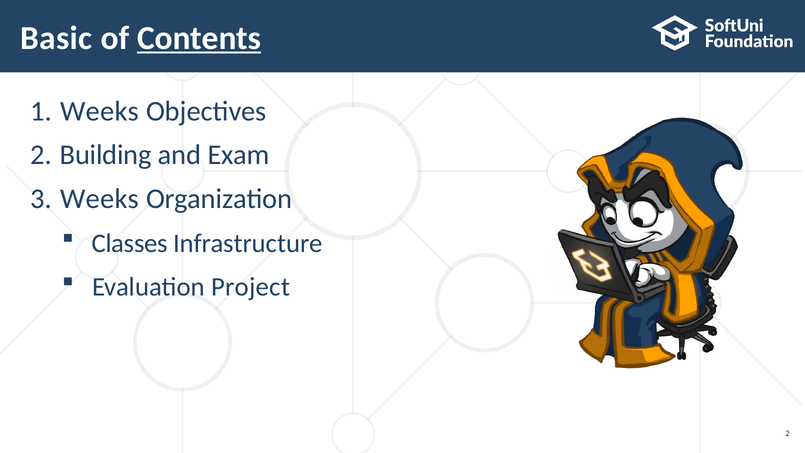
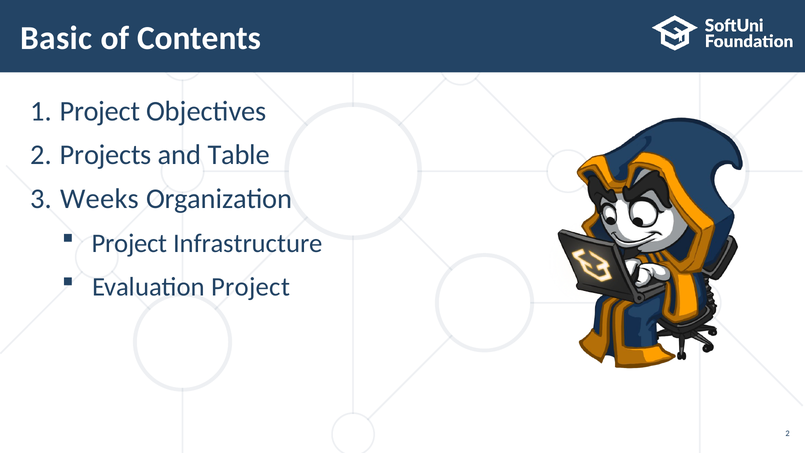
Contents underline: present -> none (199, 38)
Weeks: Weeks -> Project (100, 111)
Building: Building -> Projects (106, 155)
Exam: Exam -> Table (239, 155)
Classes: Classes -> Project (130, 243)
